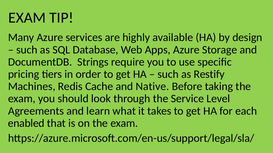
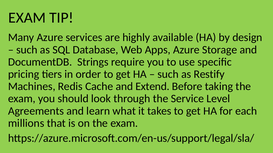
Native: Native -> Extend (153, 87)
enabled: enabled -> millions (26, 124)
